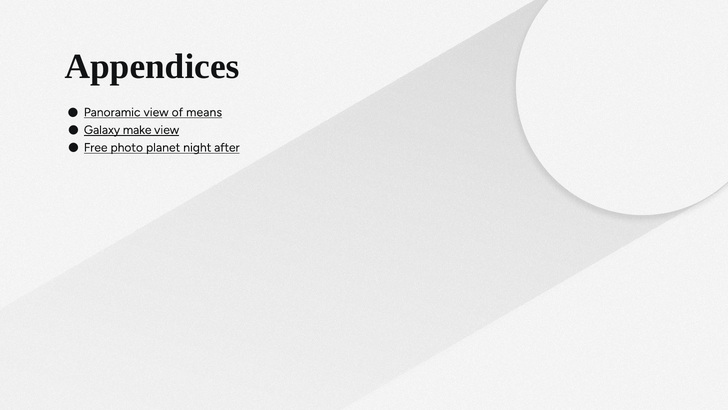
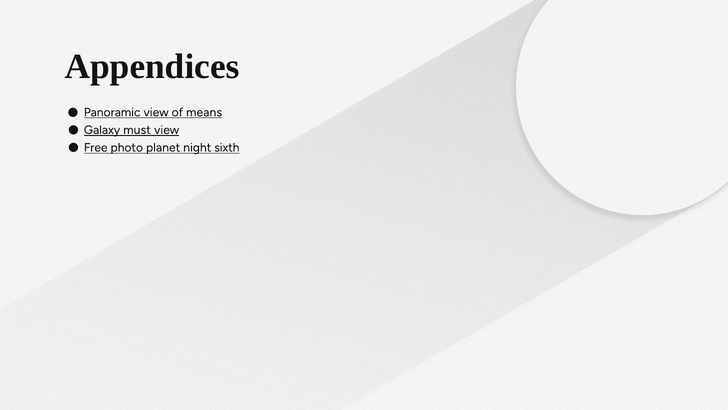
make: make -> must (137, 130)
after: after -> sixth (227, 147)
